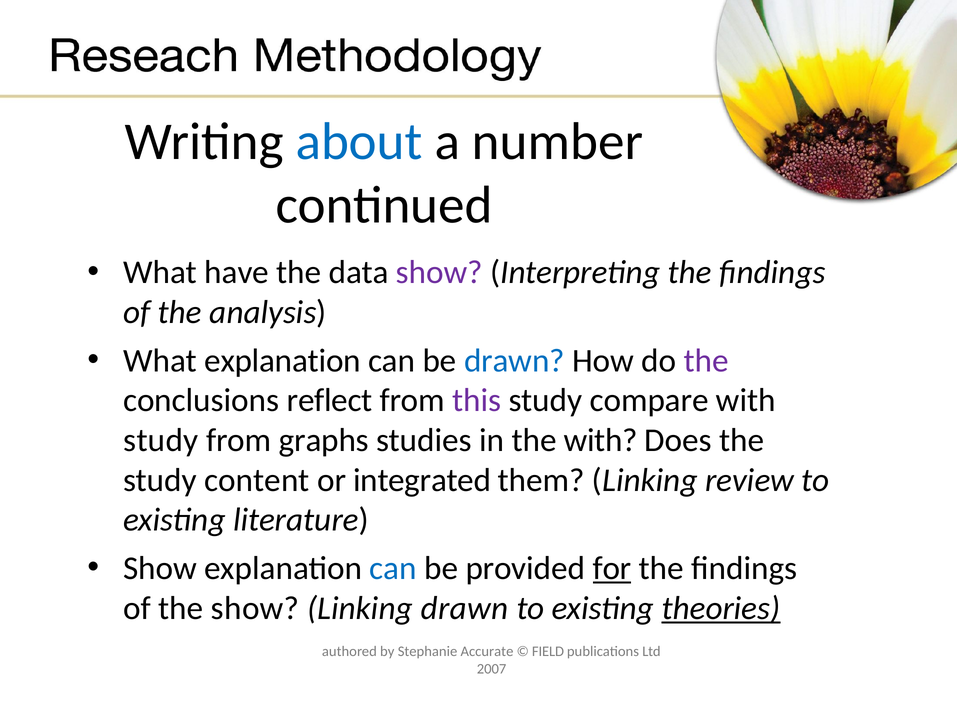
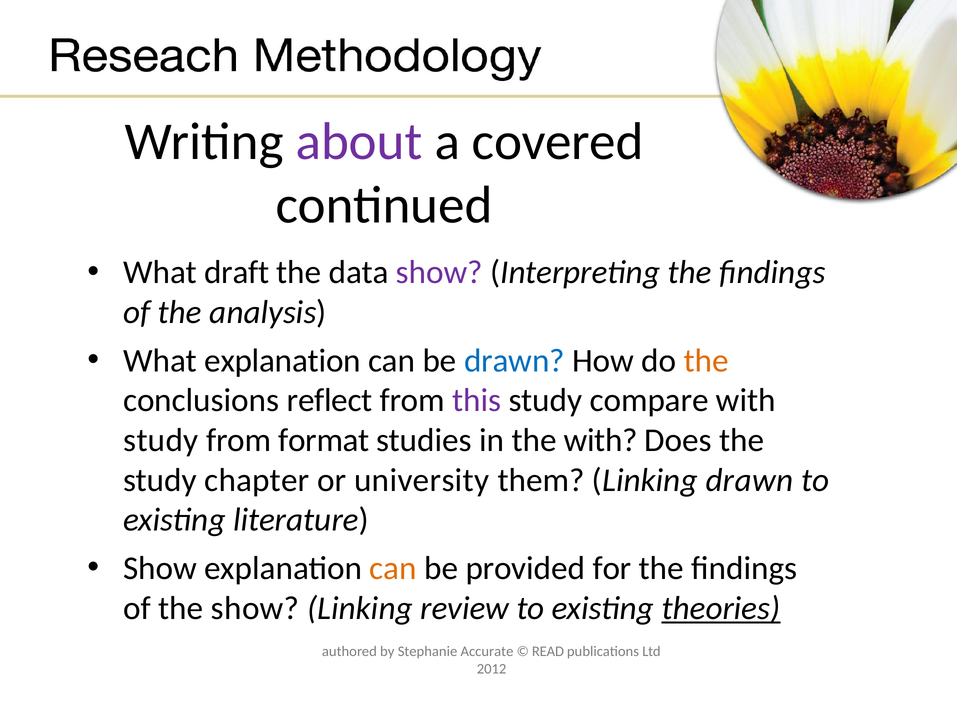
about colour: blue -> purple (359, 142)
number: number -> covered (558, 142)
have: have -> draft (237, 273)
the colour: purple -> orange (706, 361)
graphs: graphs -> format (324, 441)
content: content -> chapter (257, 481)
integrated: integrated -> university (422, 481)
Linking review: review -> drawn (749, 481)
can colour: blue -> orange (393, 569)
for underline: present -> none (612, 569)
Linking drawn: drawn -> review (465, 609)
FIELD: FIELD -> READ (548, 652)
2007: 2007 -> 2012 (492, 670)
